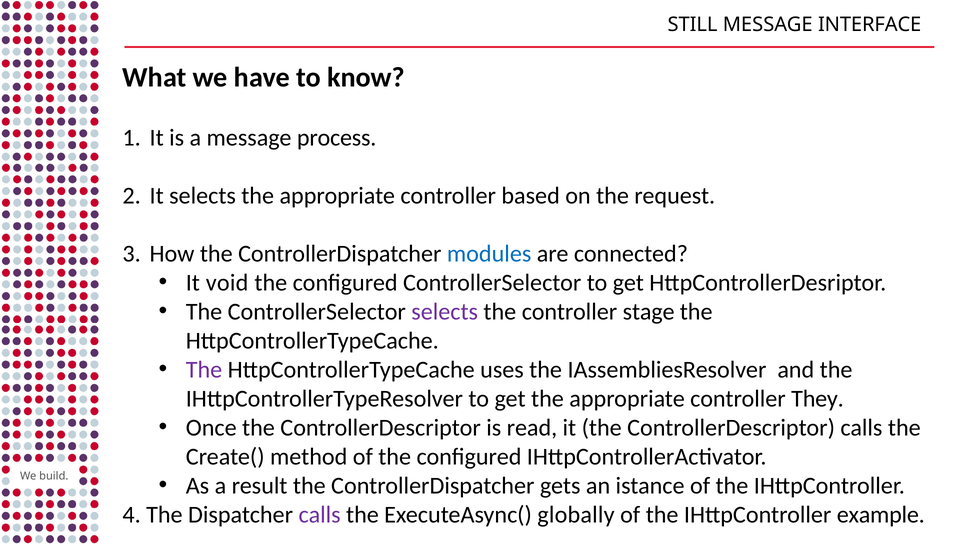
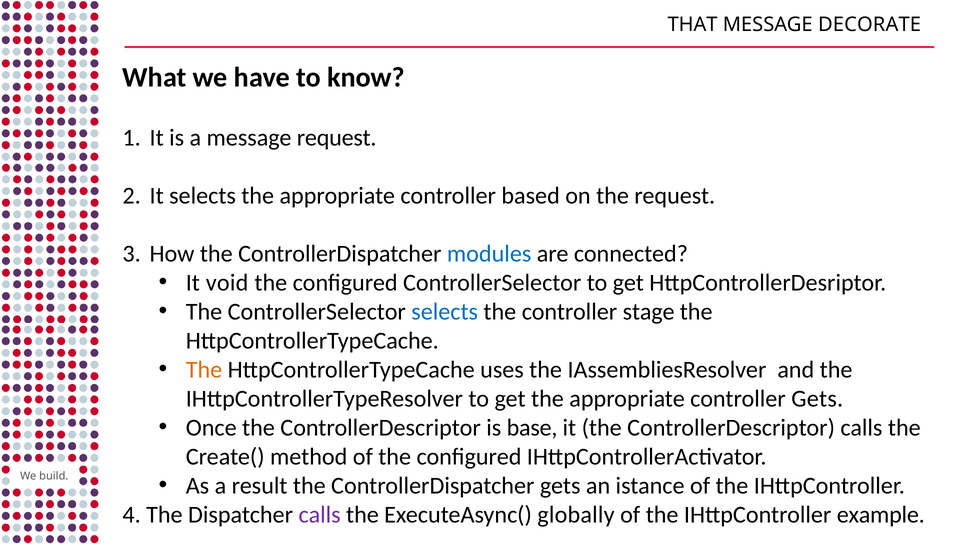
STILL: STILL -> THAT (693, 25)
INTERFACE: INTERFACE -> DECORATE (870, 25)
message process: process -> request (337, 138)
selects colour: purple -> blue (445, 311)
The colour: purple -> orange (204, 369)
controller They: They -> Gets (817, 398)
read: read -> base (532, 427)
